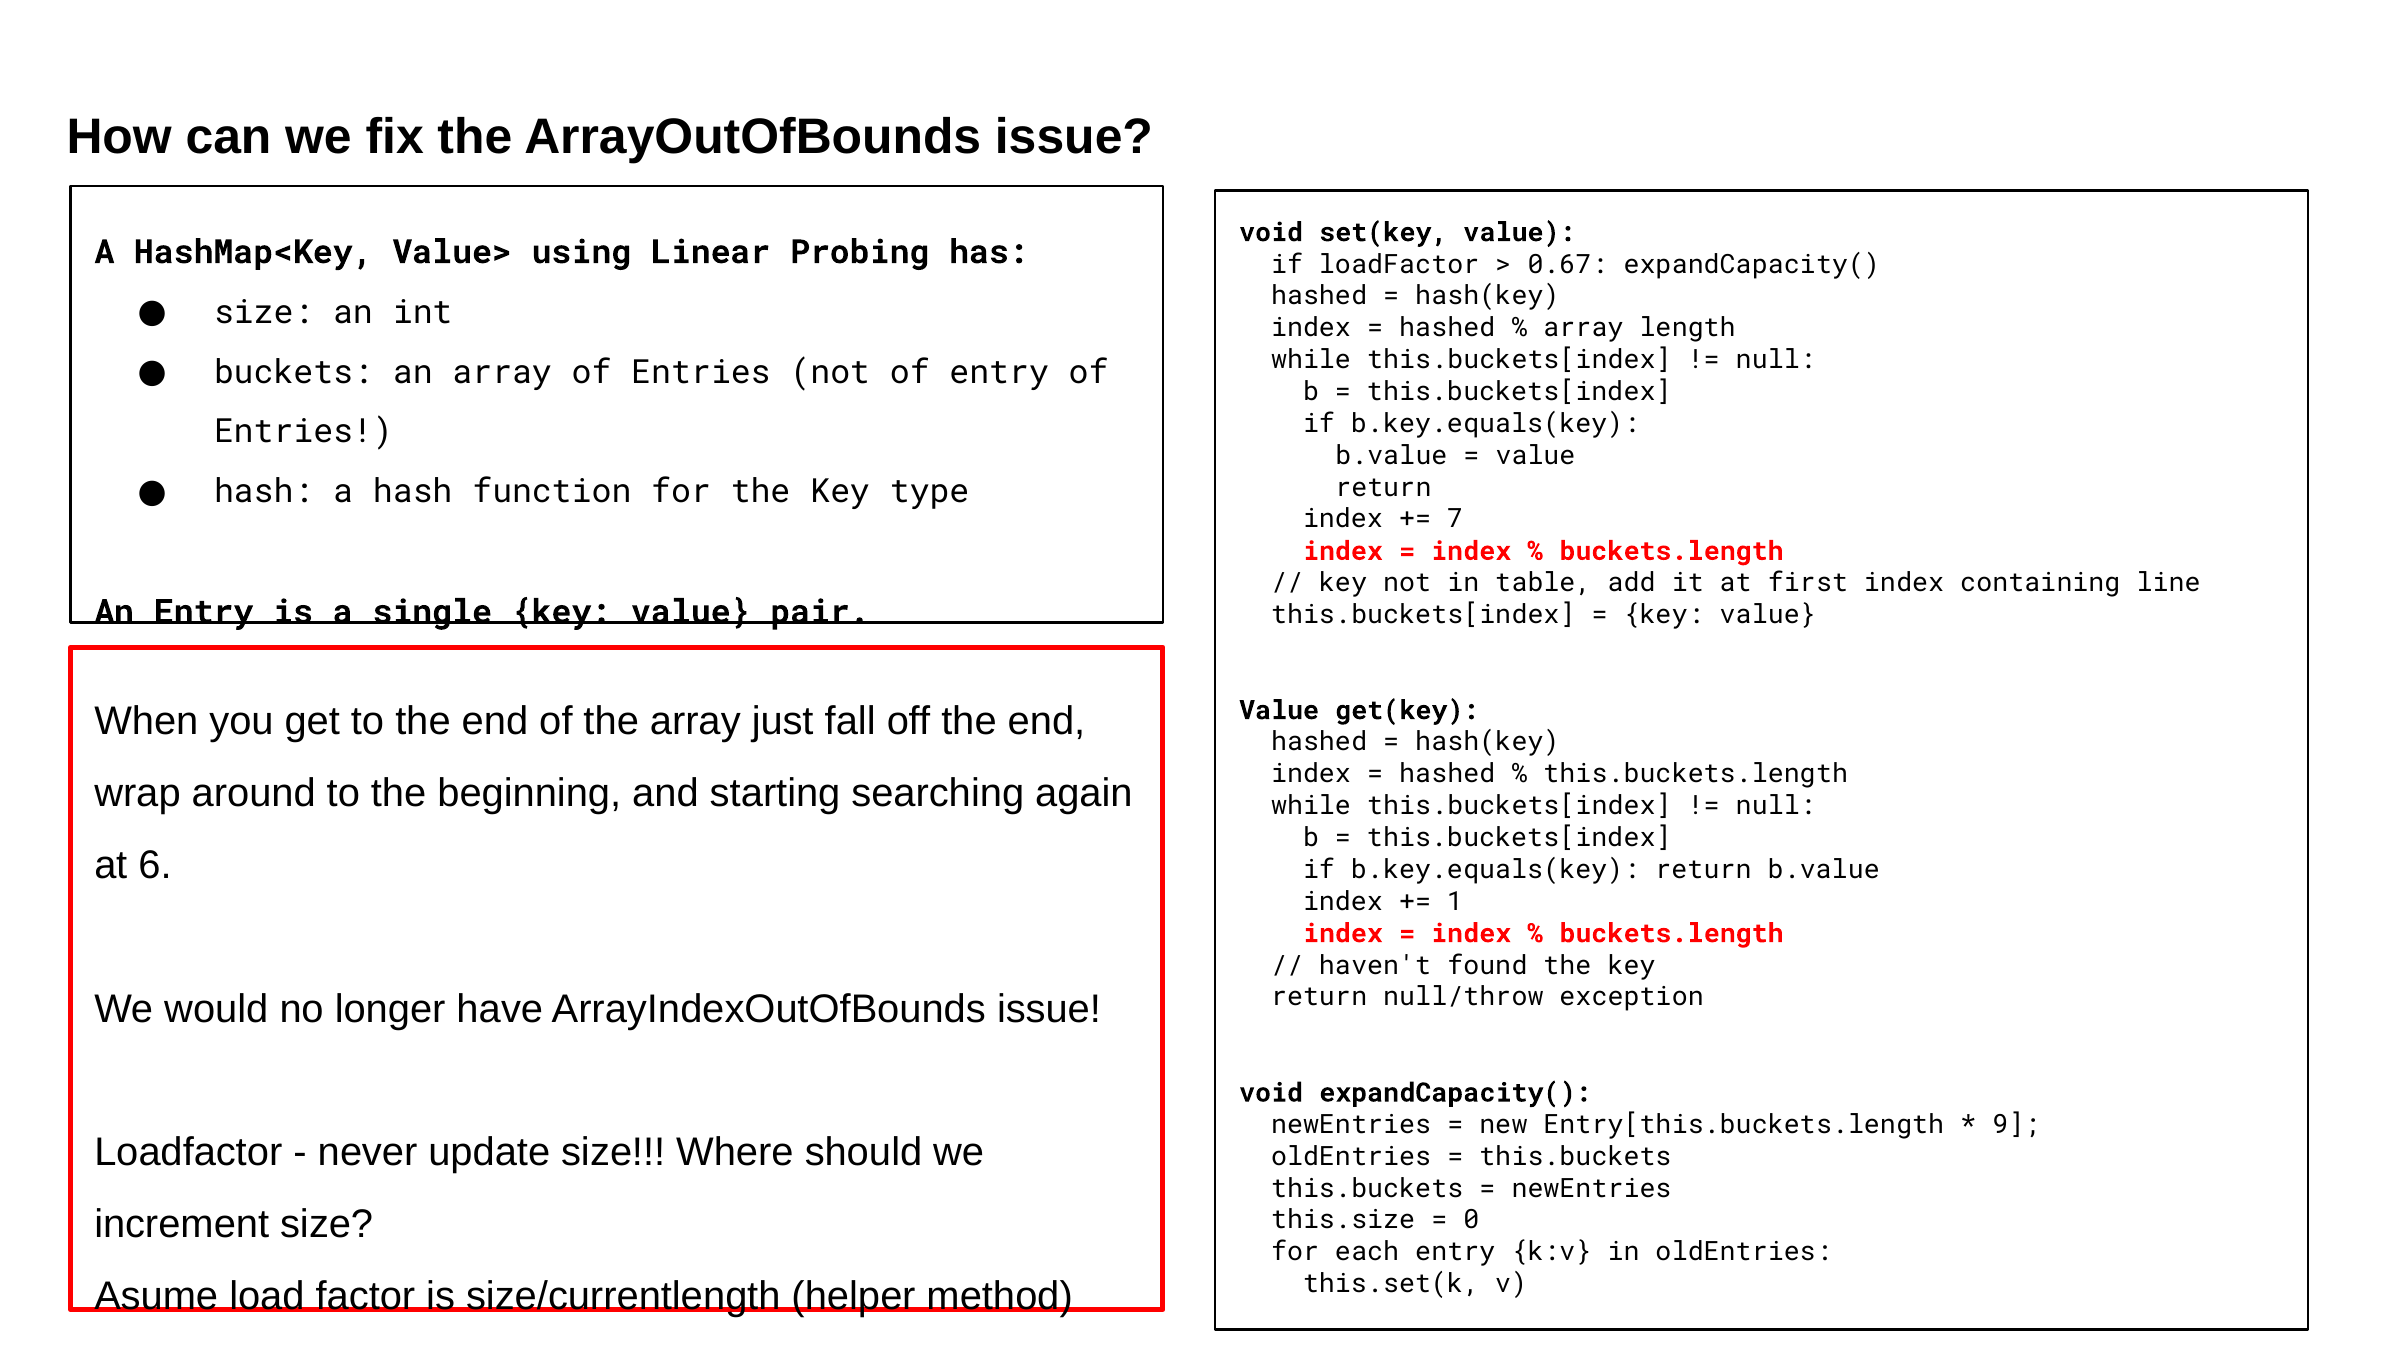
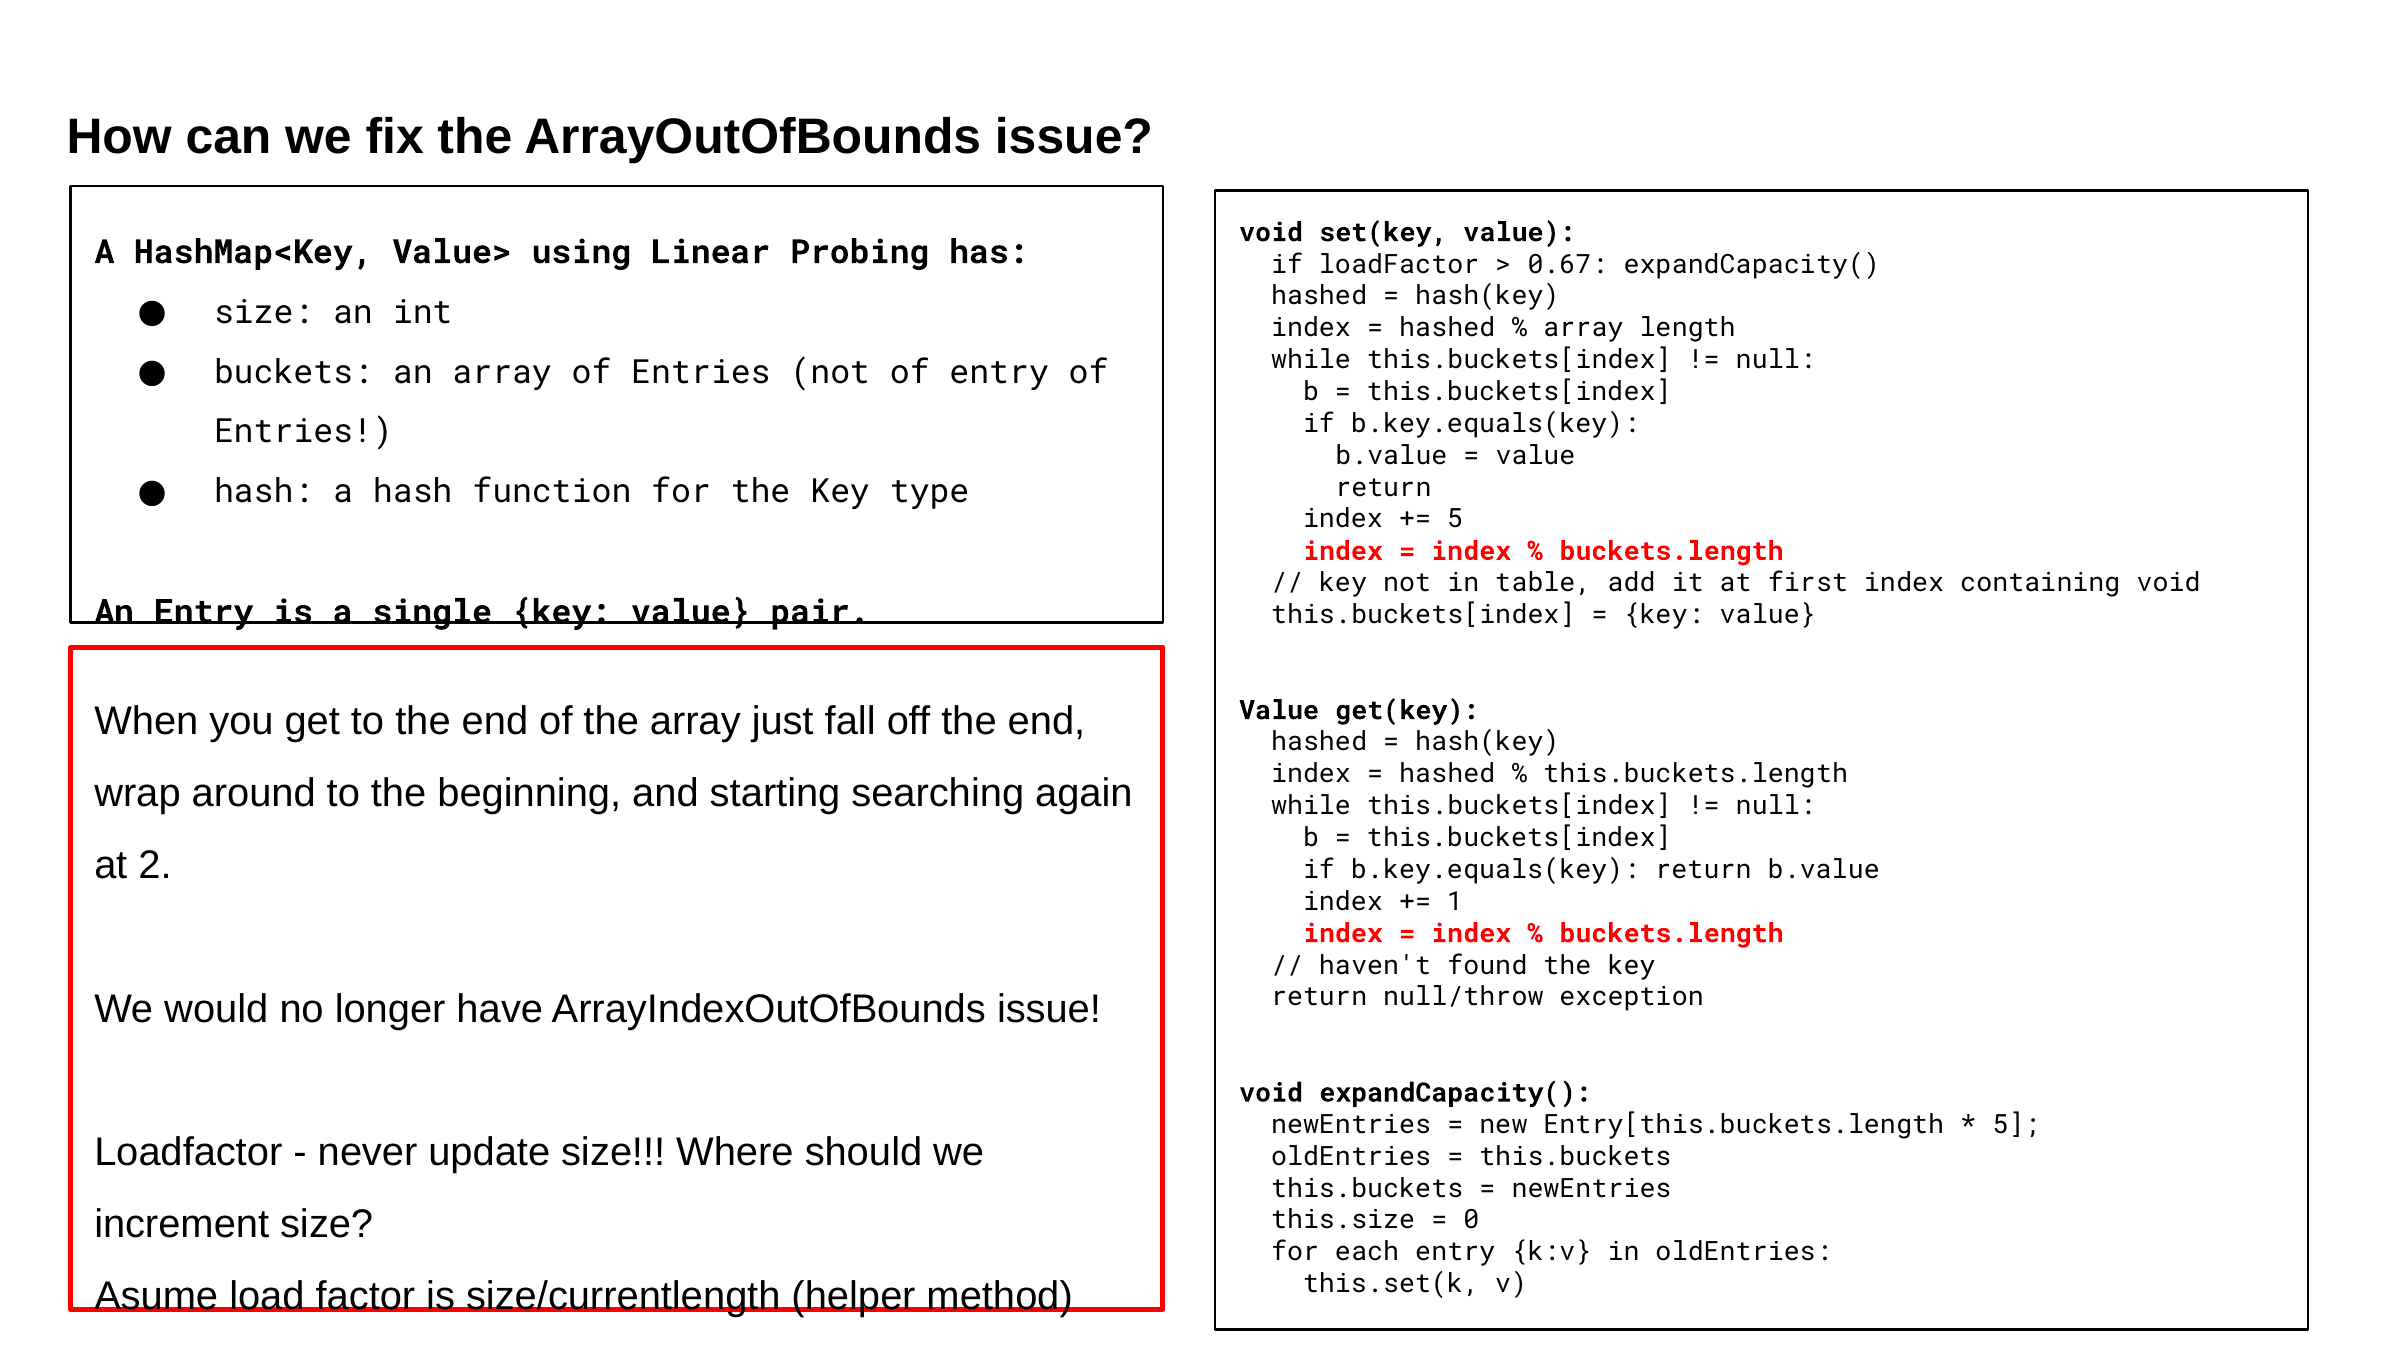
7: 7 -> 5 (1455, 519)
containing line: line -> void (2169, 583)
6: 6 -> 2 (155, 866)
9: 9 -> 5 (2016, 1125)
